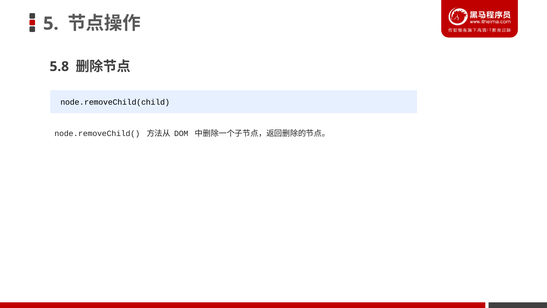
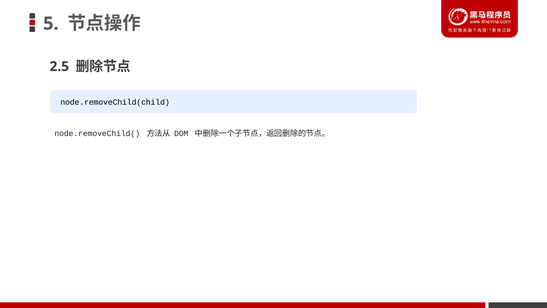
5.8: 5.8 -> 2.5 (59, 66)
